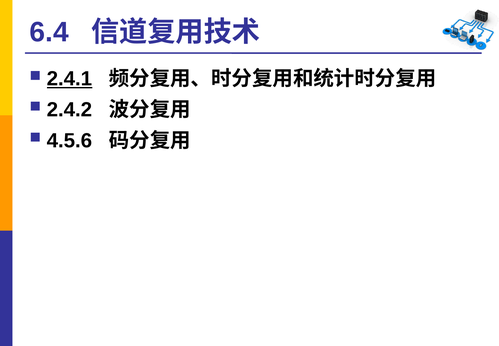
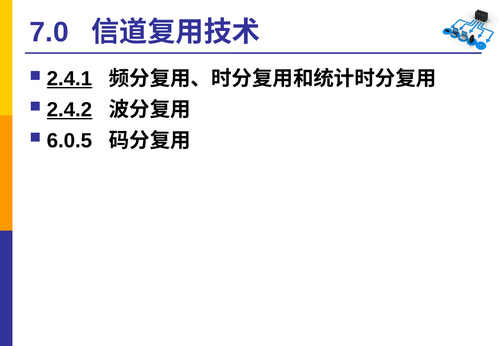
6.4: 6.4 -> 7.0 (49, 32)
2.4.2 underline: none -> present (70, 110)
4.5.6: 4.5.6 -> 6.0.5 (70, 140)
